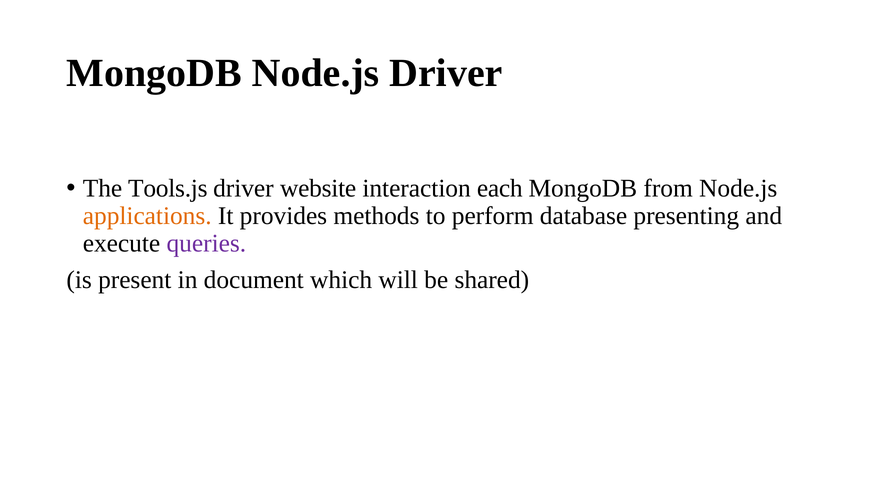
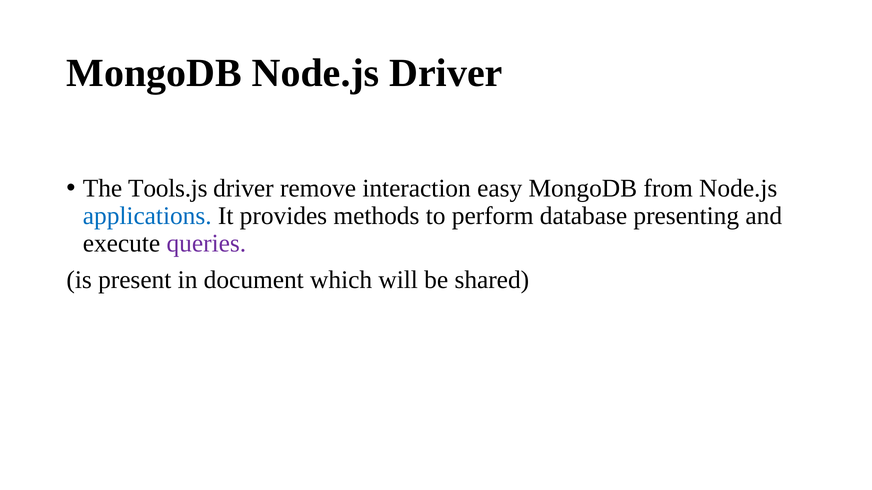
website: website -> remove (318, 189)
each: each -> easy (500, 189)
applications colour: orange -> blue (147, 216)
